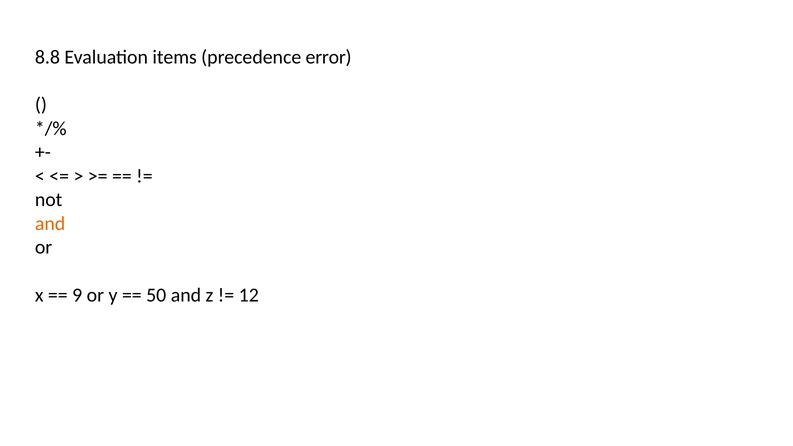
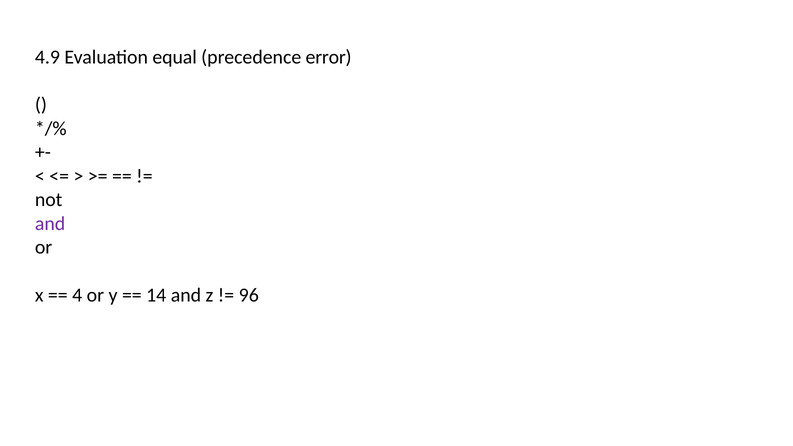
8.8: 8.8 -> 4.9 (47, 57)
items: items -> equal (175, 57)
and colour: orange -> purple (50, 224)
9: 9 -> 4 (77, 295)
50: 50 -> 14 (156, 295)
12: 12 -> 96 (249, 295)
